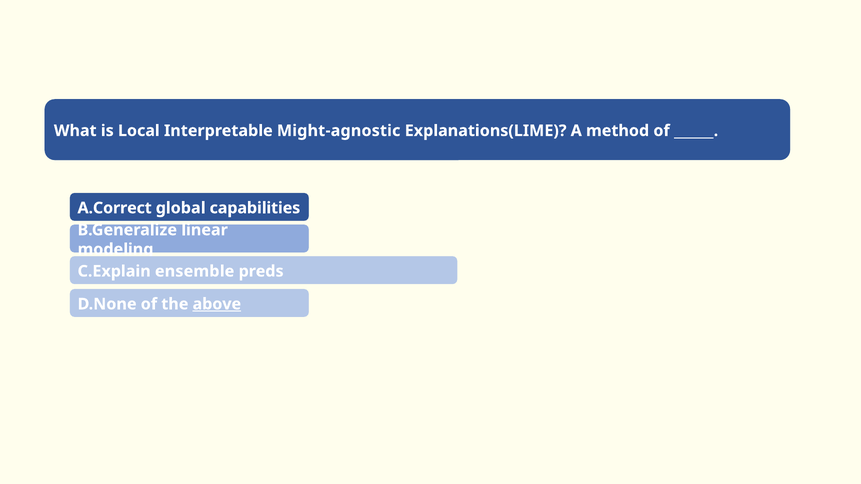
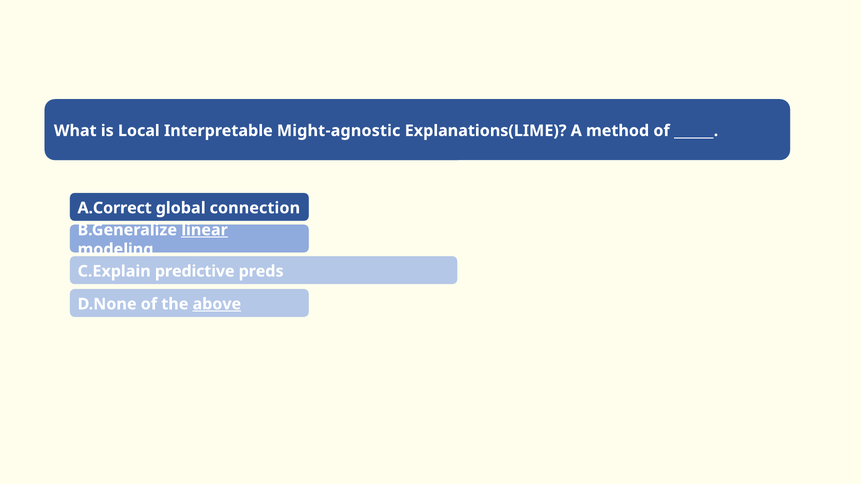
capabilities: capabilities -> connection (255, 208)
linear underline: none -> present (205, 230)
ensemble: ensemble -> predictive (195, 271)
